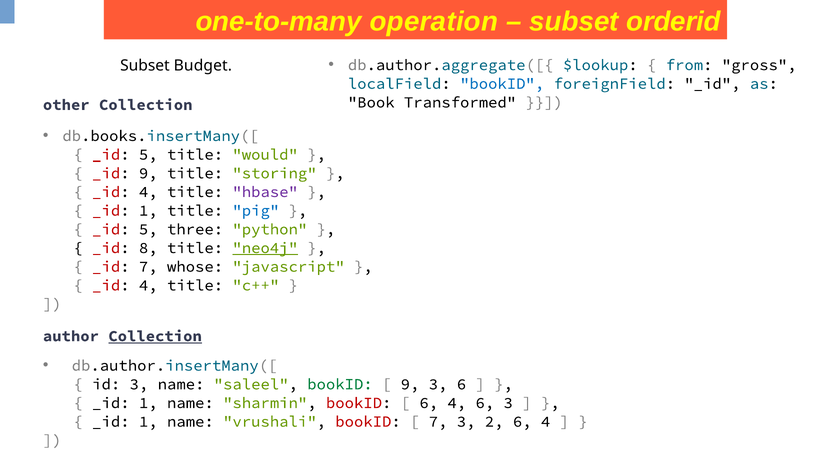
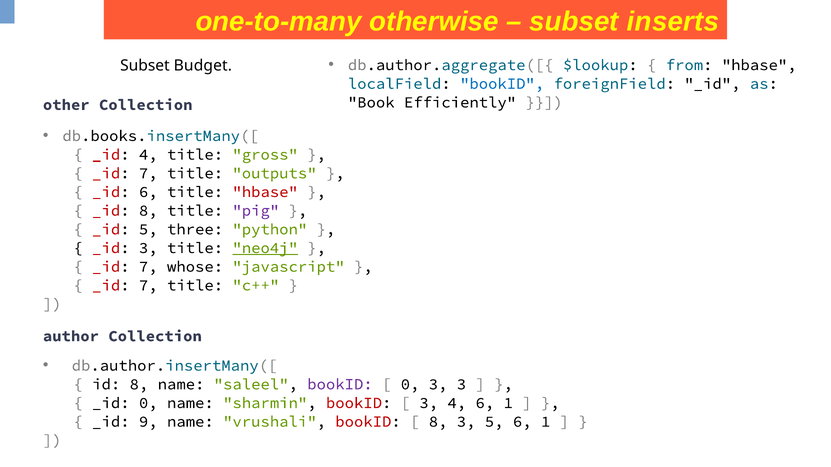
operation: operation -> otherwise (434, 22)
orderid: orderid -> inserts (673, 22)
from gross: gross -> hbase (759, 65)
Transformed: Transformed -> Efficiently (460, 102)
5: 5 -> 4 (148, 155)
would: would -> gross (265, 155)
9: 9 -> 7 (148, 173)
storing: storing -> outputs (275, 173)
4: 4 -> 6 (148, 192)
hbase colour: purple -> red (265, 192)
1: 1 -> 8 (148, 211)
pig colour: blue -> purple (256, 211)
_id 8: 8 -> 3 (148, 248)
4: 4 -> 7 (148, 286)
Collection underline: present -> none (155, 336)
id 3: 3 -> 8 (139, 385)
bookID colour: green -> purple (340, 385)
9: 9 -> 0 (410, 385)
3 6: 6 -> 3 (461, 385)
1: 1 -> 0 (148, 403)
6: 6 -> 3 (429, 403)
4 6 3: 3 -> 1 (508, 403)
1: 1 -> 9 (148, 422)
7: 7 -> 8 (438, 422)
3 2: 2 -> 5 (494, 422)
4: 4 -> 1 (546, 422)
